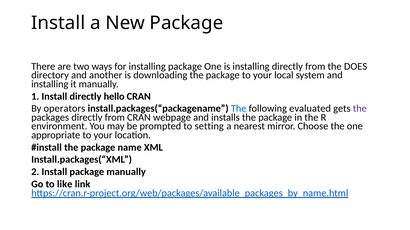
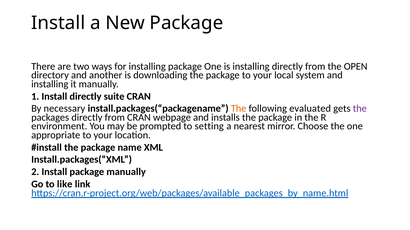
DOES: DOES -> OPEN (356, 67)
hello: hello -> suite (114, 97)
operators: operators -> necessary (64, 109)
The colour: blue -> orange (239, 109)
